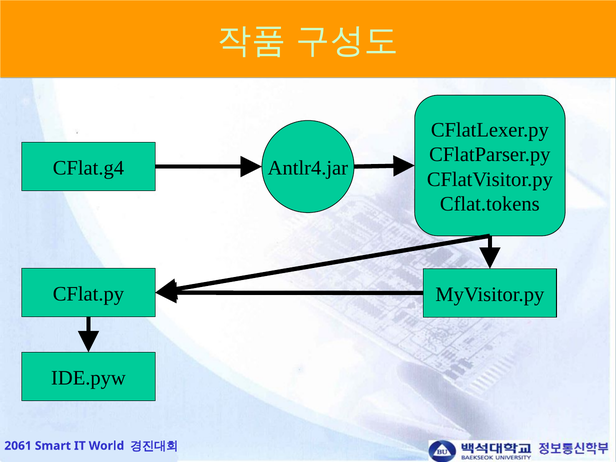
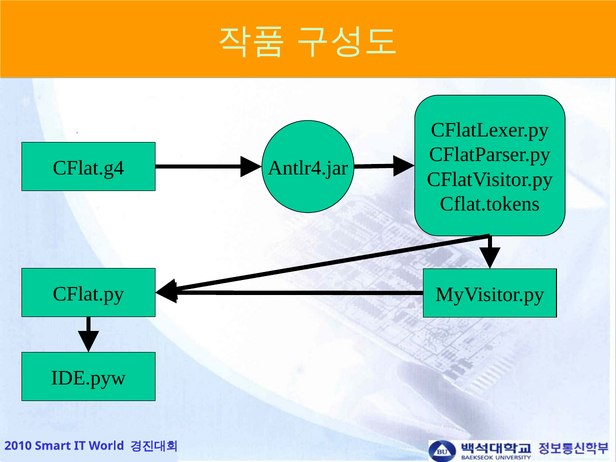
2061: 2061 -> 2010 (18, 446)
